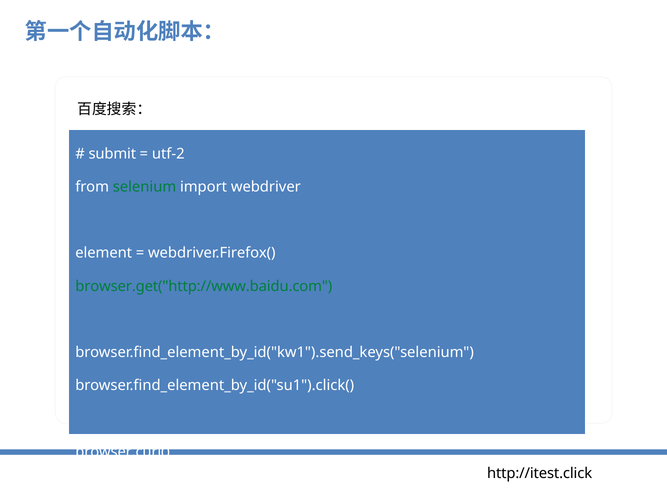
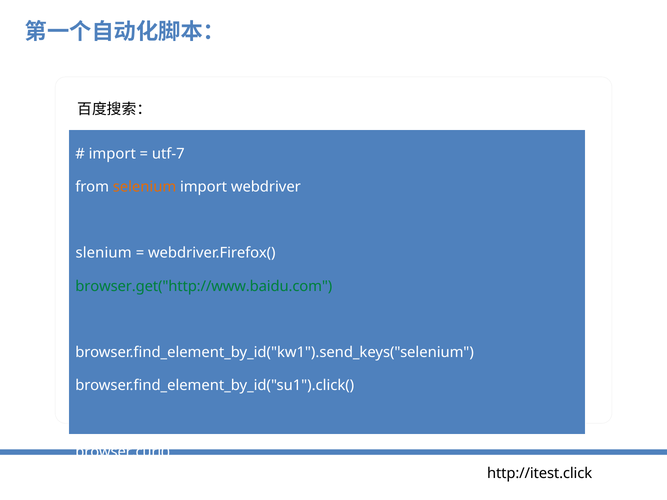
submit: submit -> import (112, 154)
utf-2: utf-2 -> utf-7 (168, 154)
selenium colour: green -> orange (145, 187)
element: element -> slenium (104, 253)
